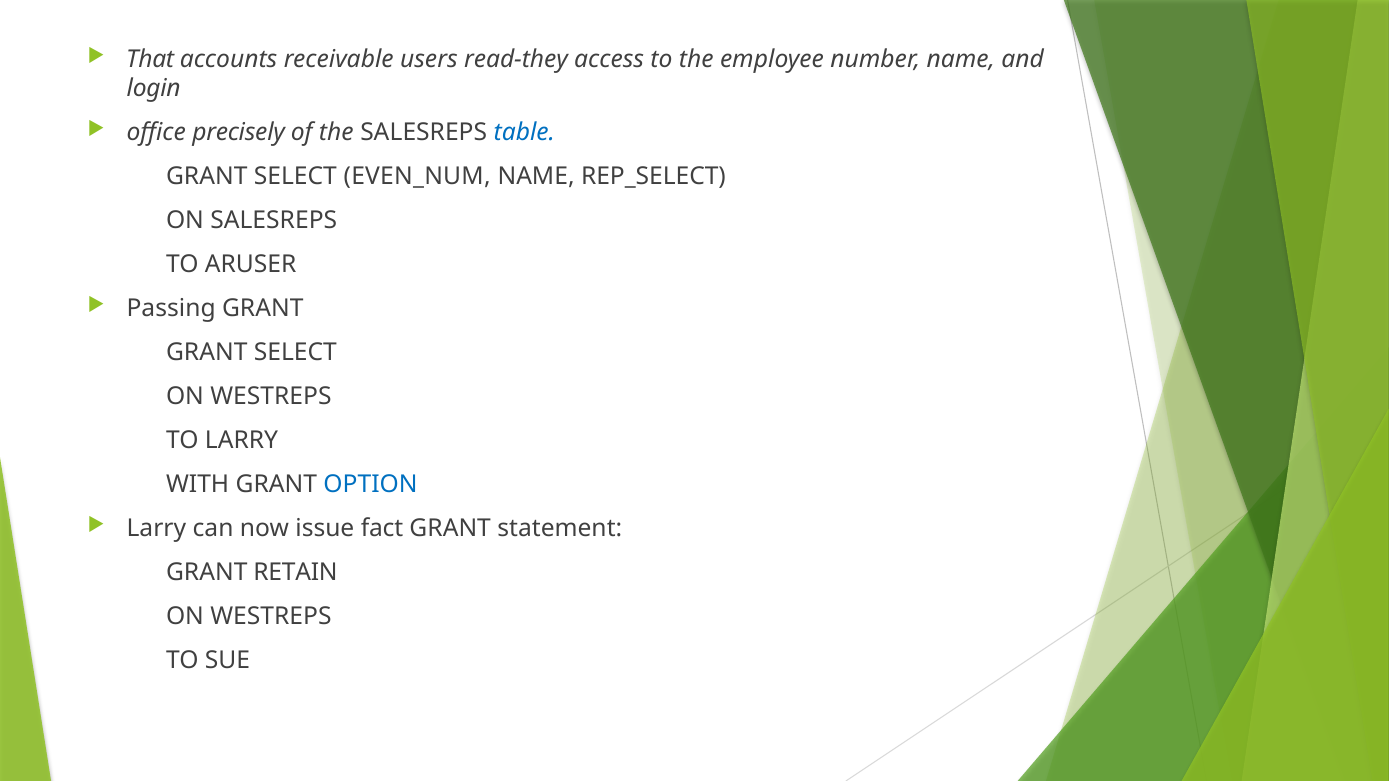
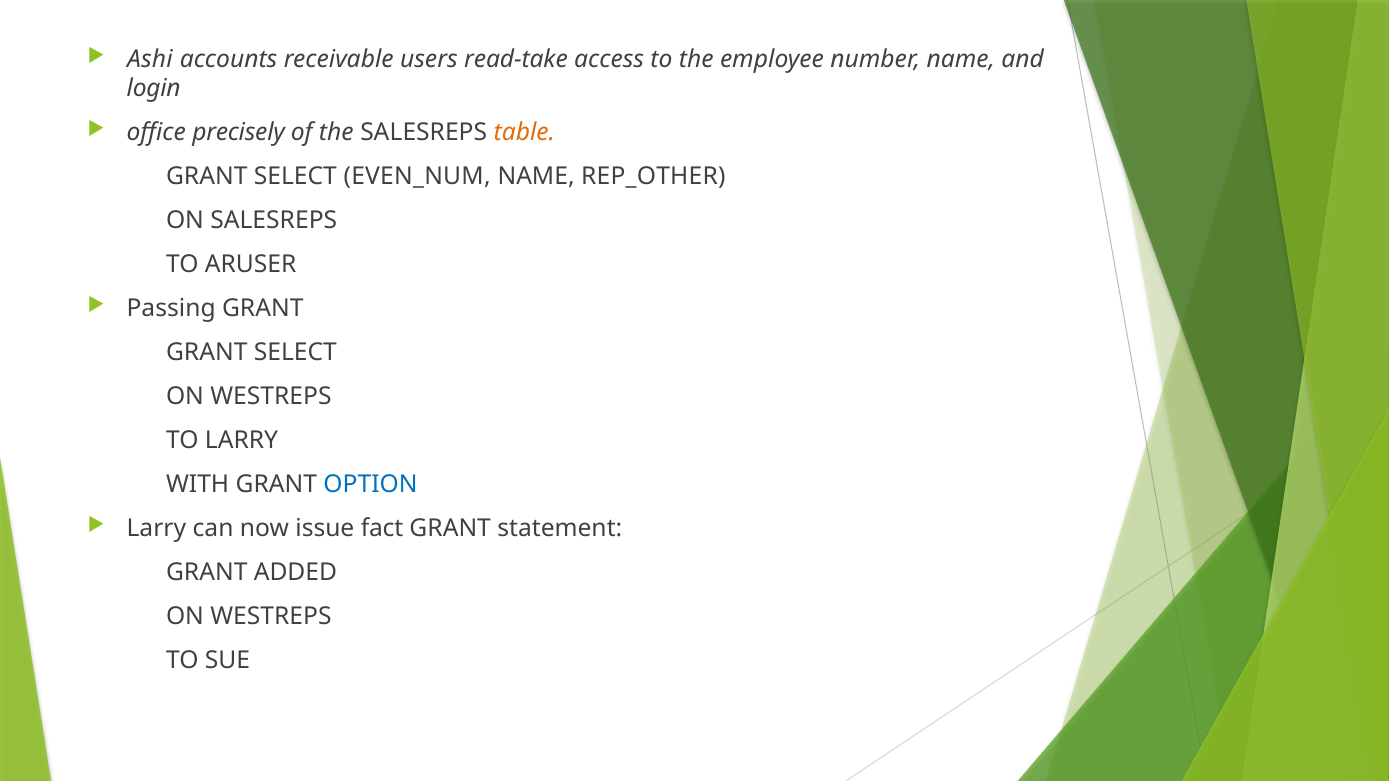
That: That -> Ashi (150, 59)
read-they: read-they -> read-take (516, 59)
table colour: blue -> orange (524, 133)
REP_SELECT: REP_SELECT -> REP_OTHER (653, 177)
RETAIN: RETAIN -> ADDED (295, 573)
